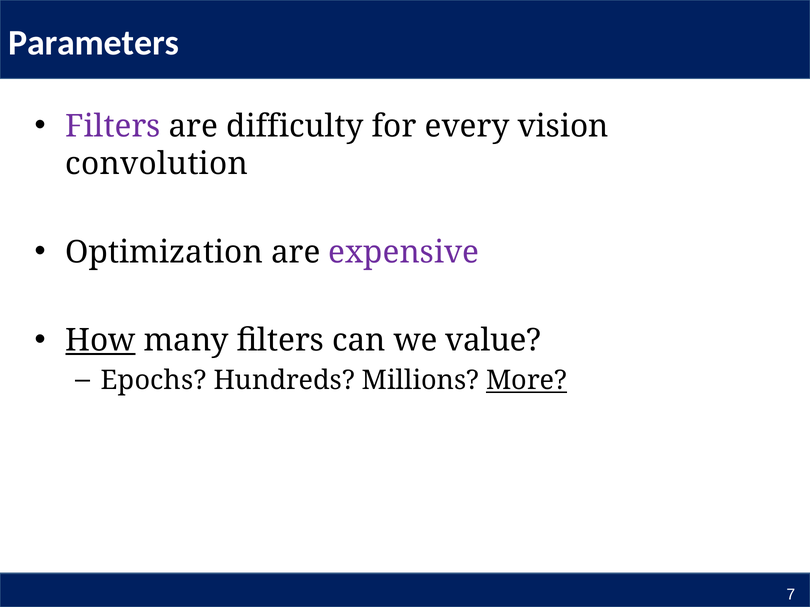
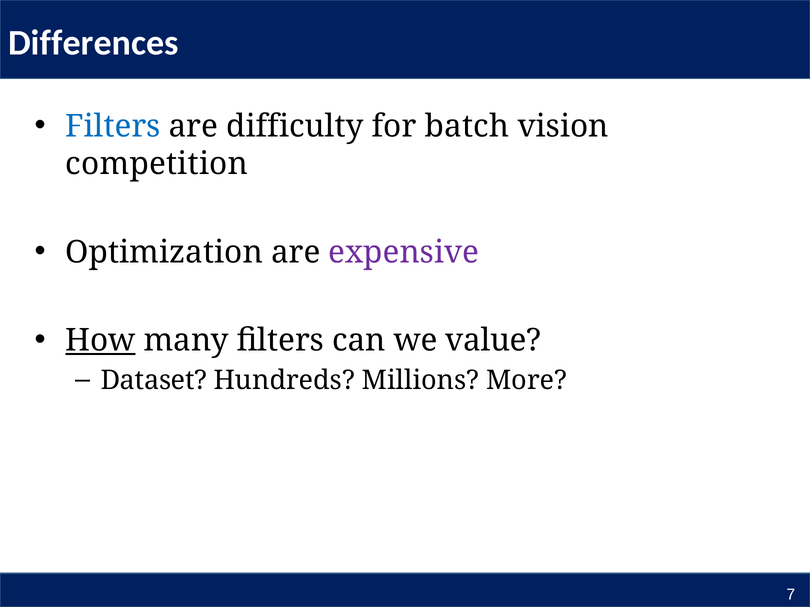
Parameters: Parameters -> Differences (93, 43)
Filters colour: purple -> blue (113, 126)
every: every -> batch (467, 126)
convolution: convolution -> competition (157, 164)
Epochs: Epochs -> Dataset (154, 381)
More underline: present -> none (527, 381)
